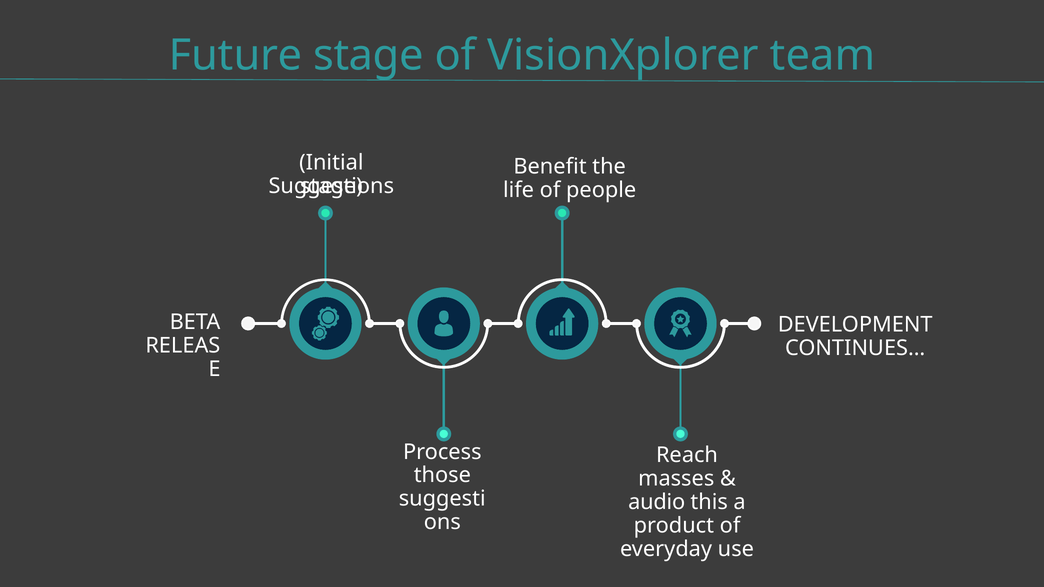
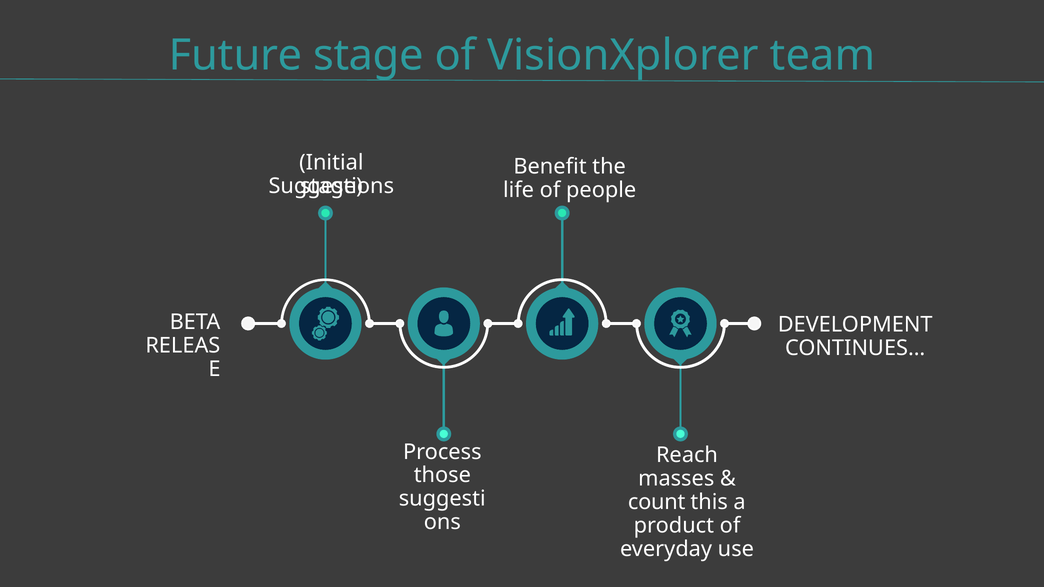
audio: audio -> count (657, 502)
